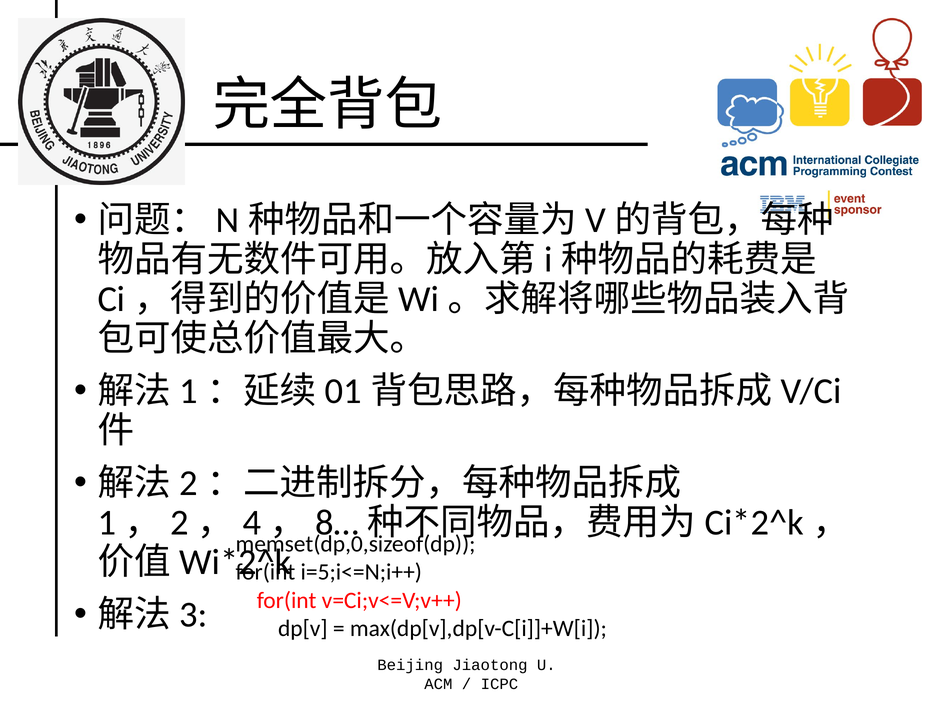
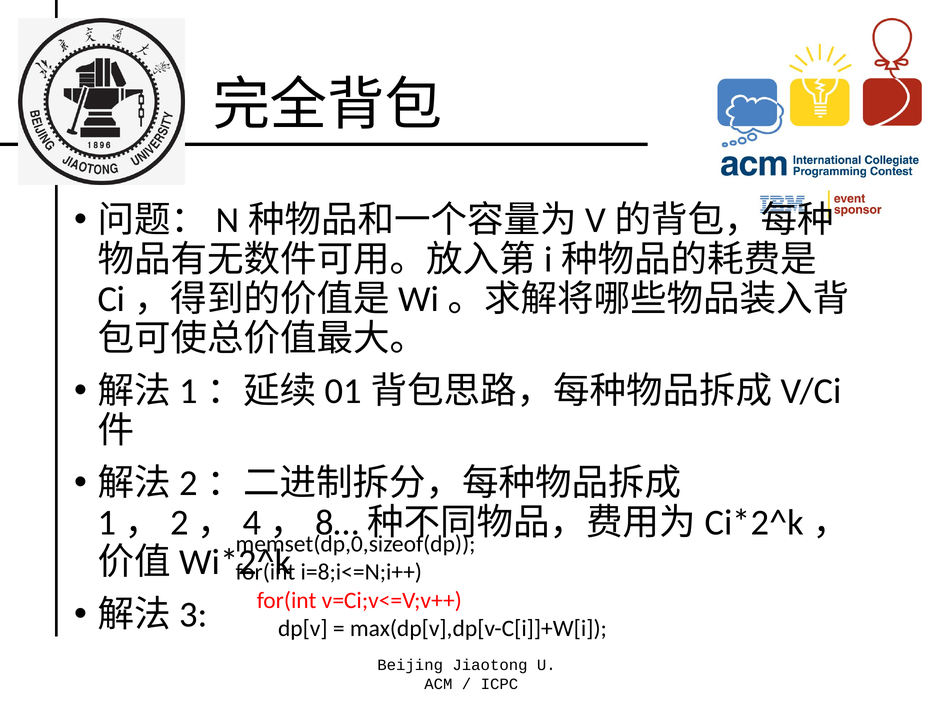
i=5;i<=N;i++: i=5;i<=N;i++ -> i=8;i<=N;i++ (361, 572)
